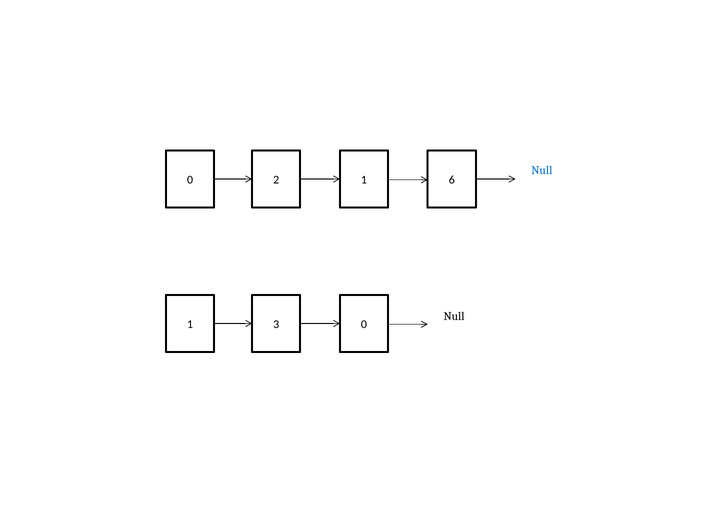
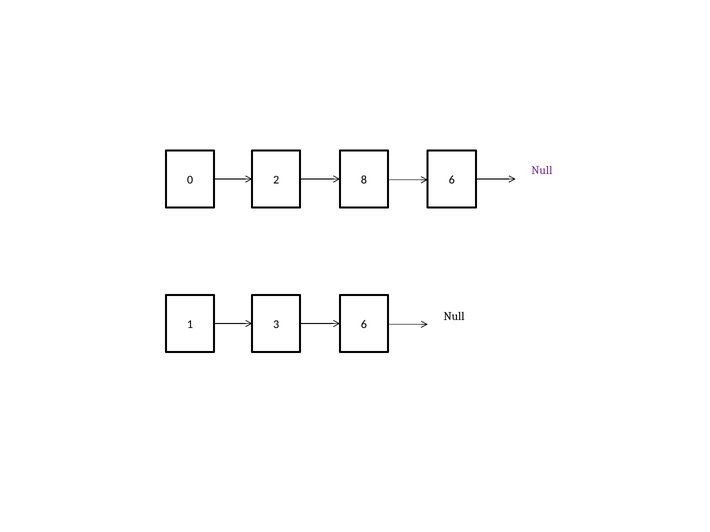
Null colour: blue -> purple (542, 170)
0 1: 1 -> 8 (364, 180)
1 0: 0 -> 6 (364, 325)
